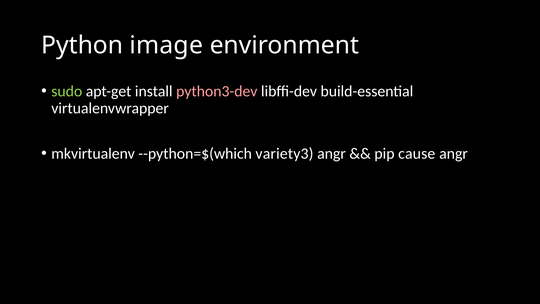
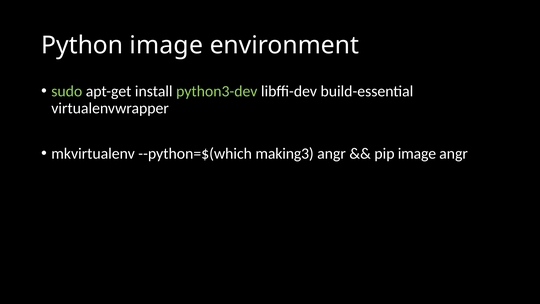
python3-dev colour: pink -> light green (217, 91)
variety3: variety3 -> making3 (285, 154)
pip cause: cause -> image (417, 154)
